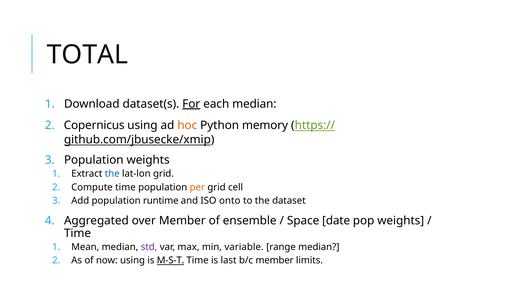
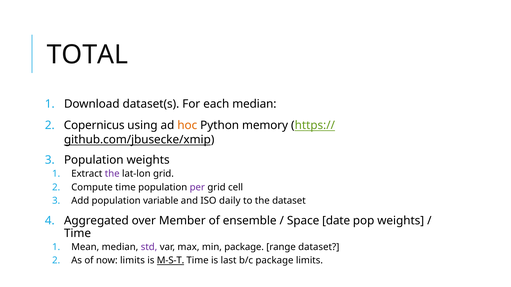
For underline: present -> none (191, 104)
the colour: blue -> purple (112, 174)
per colour: orange -> purple (197, 187)
runtime: runtime -> variable (161, 201)
onto: onto -> daily (230, 201)
min variable: variable -> package (244, 247)
range median: median -> dataset (319, 247)
now using: using -> limits (132, 261)
b/c member: member -> package (274, 261)
